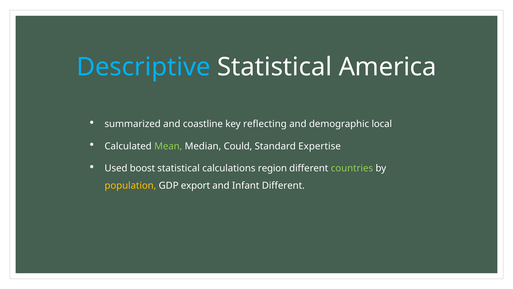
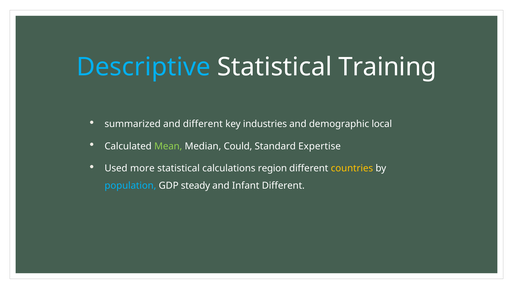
America: America -> Training (388, 67)
and coastline: coastline -> different (203, 124)
reflecting: reflecting -> industries (265, 124)
boost: boost -> more (142, 168)
countries colour: light green -> yellow (352, 168)
population colour: yellow -> light blue (130, 185)
export: export -> steady (195, 185)
